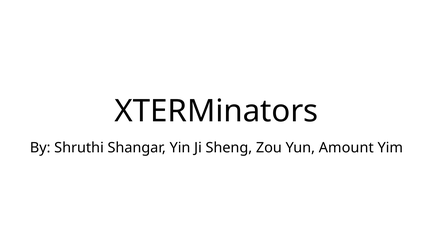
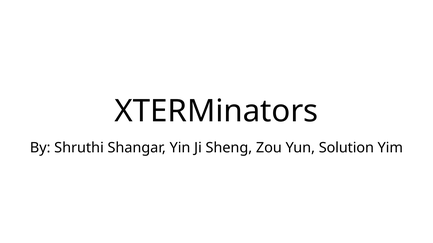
Amount: Amount -> Solution (346, 148)
